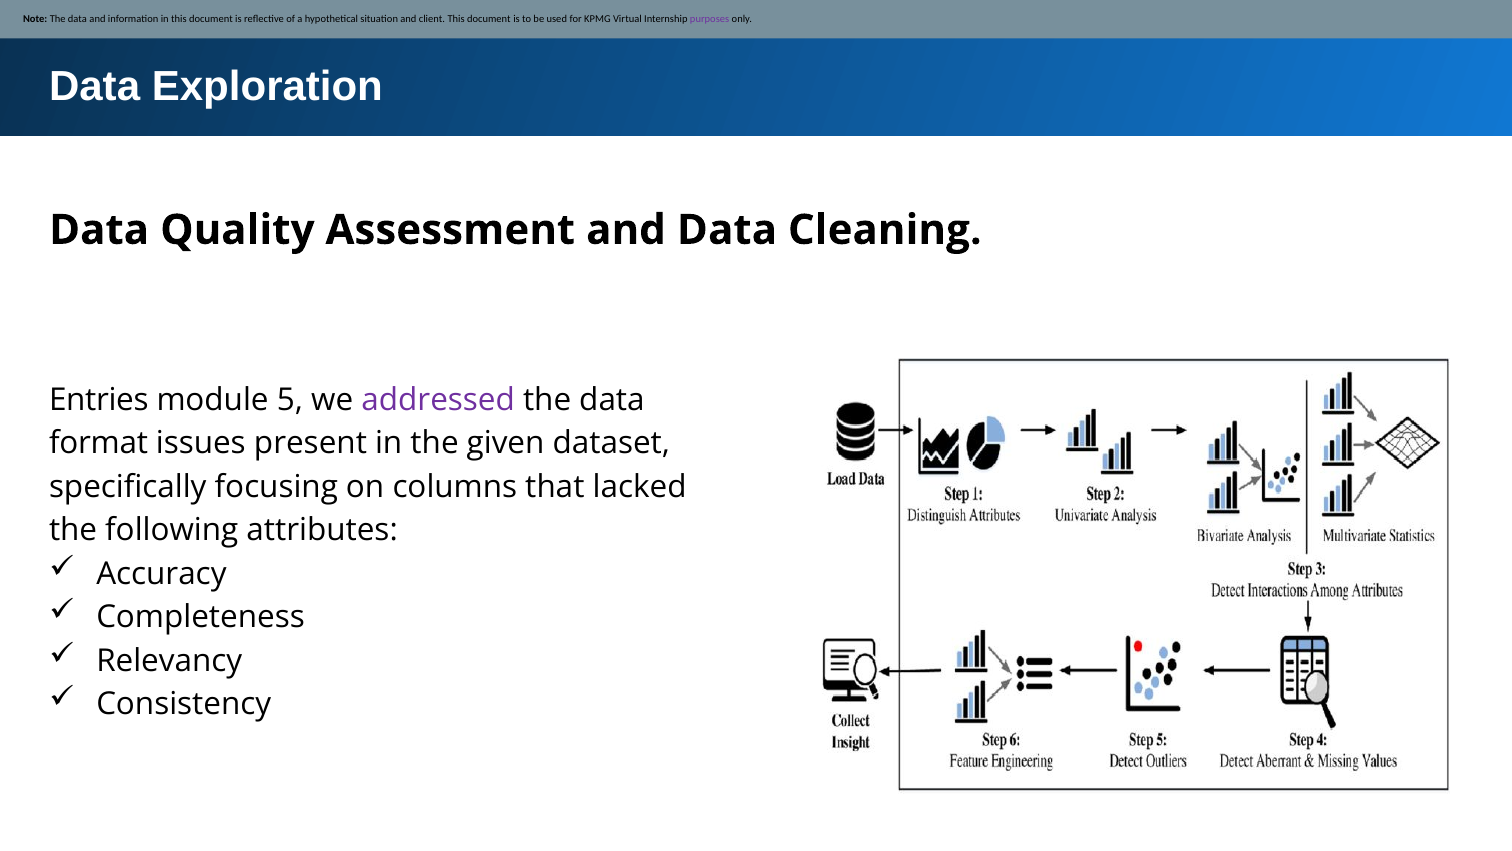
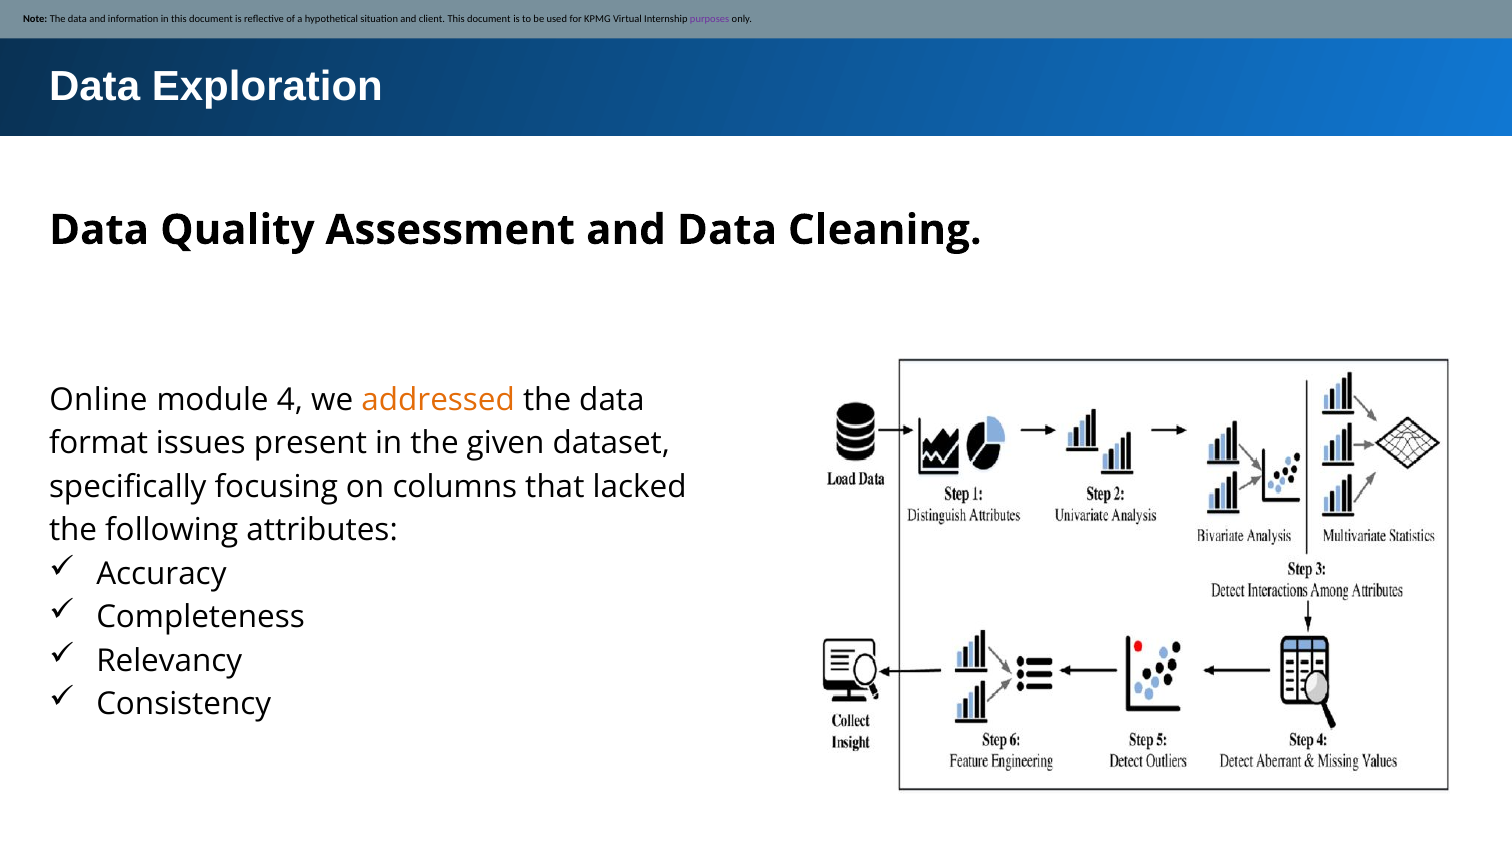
Entries: Entries -> Online (98, 400)
5: 5 -> 4 (290, 400)
addressed colour: purple -> orange (438, 400)
